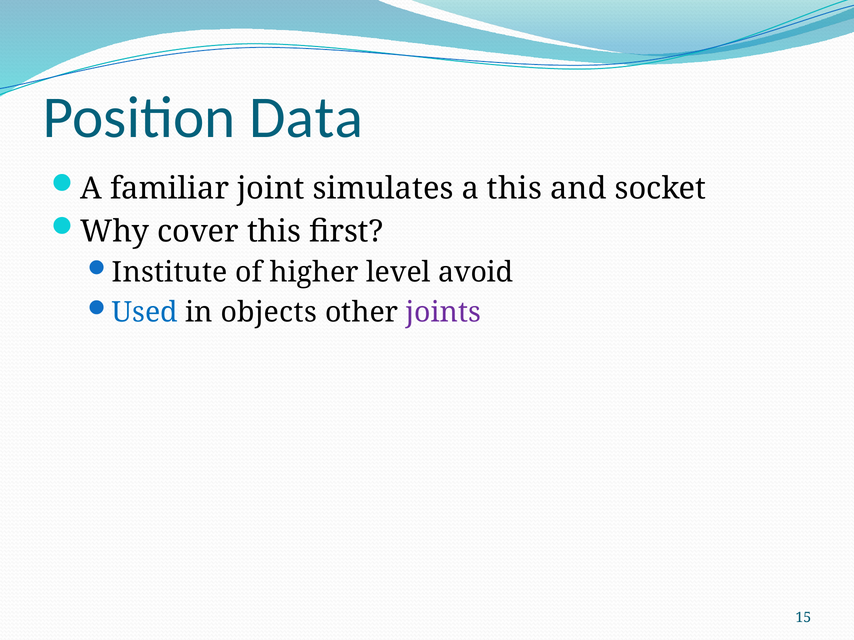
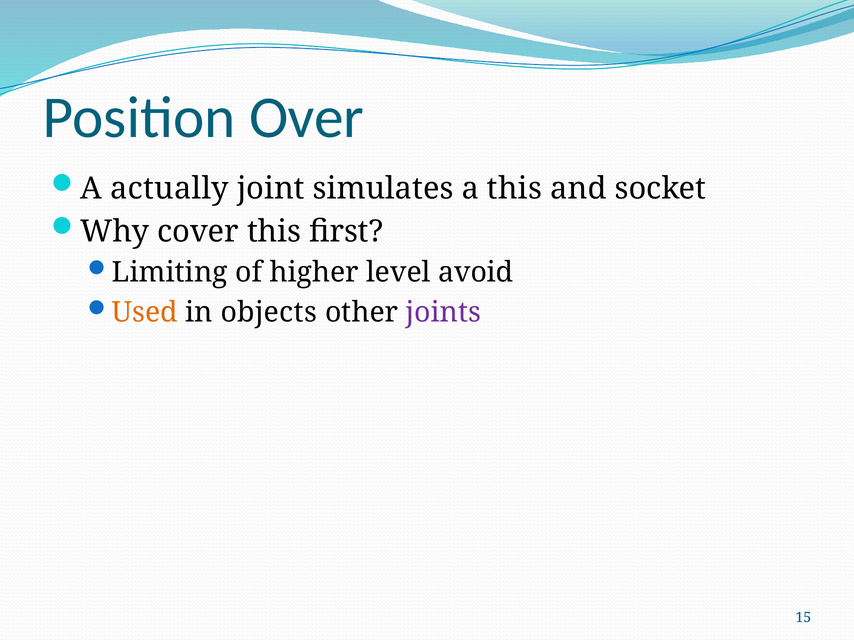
Data: Data -> Over (307, 118)
familiar: familiar -> actually (169, 189)
Institute: Institute -> Limiting (170, 273)
Used colour: blue -> orange (145, 313)
